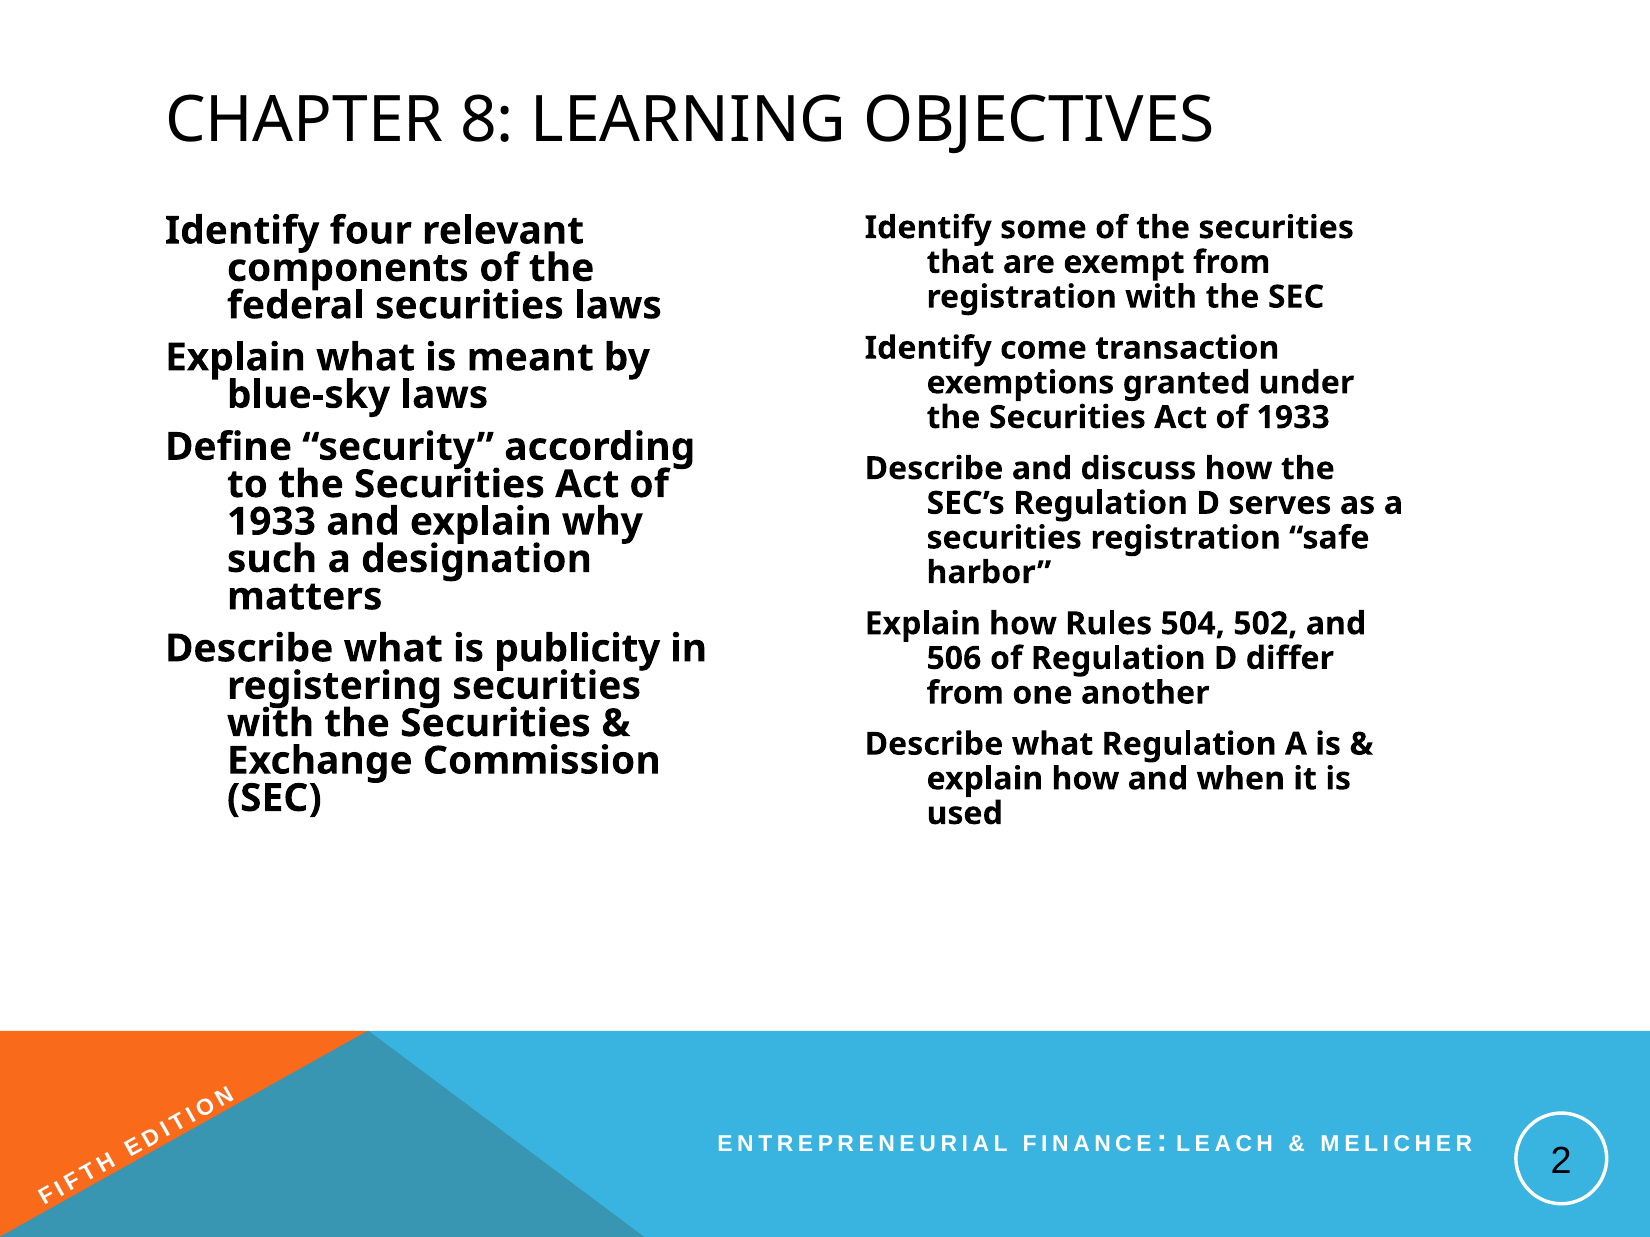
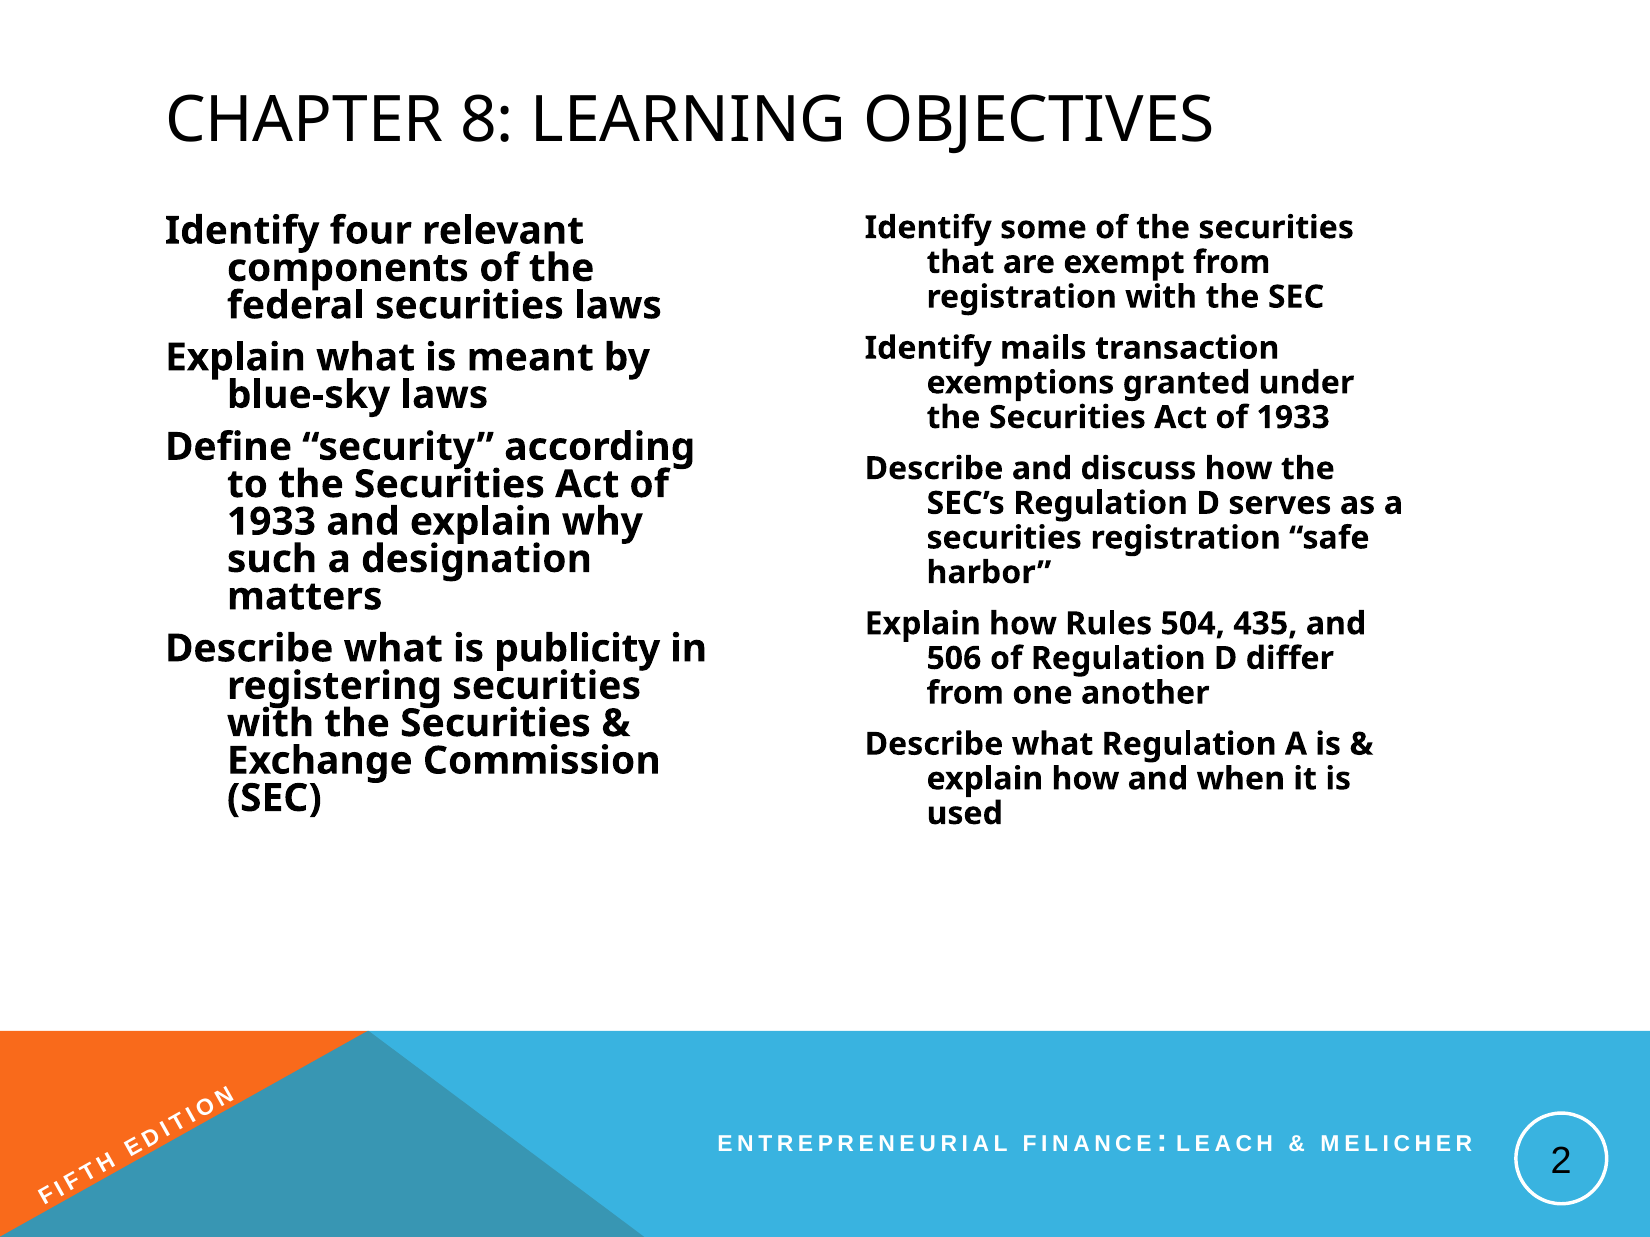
come: come -> mails (1043, 348)
502: 502 -> 435 (1265, 624)
